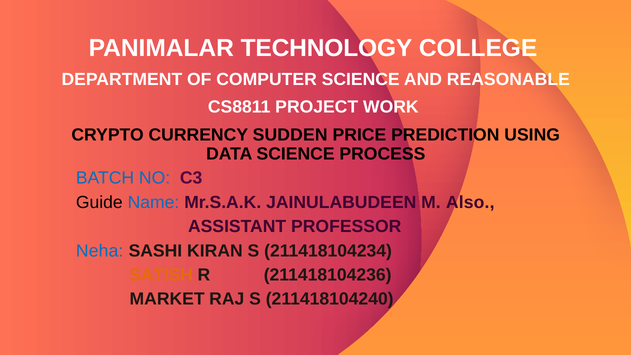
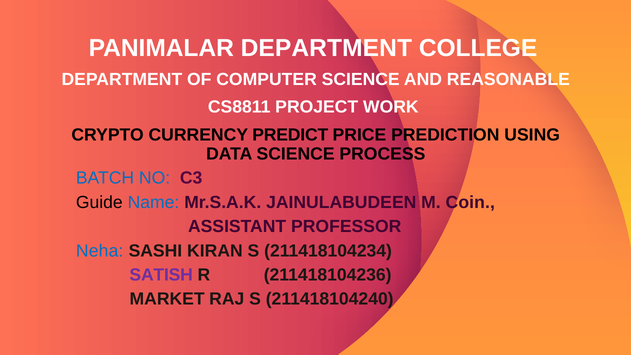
PANIMALAR TECHNOLOGY: TECHNOLOGY -> DEPARTMENT (326, 48)
SUDDEN: SUDDEN -> PREDICT (290, 135)
Also: Also -> Coin (470, 202)
SATISH colour: orange -> purple (161, 275)
